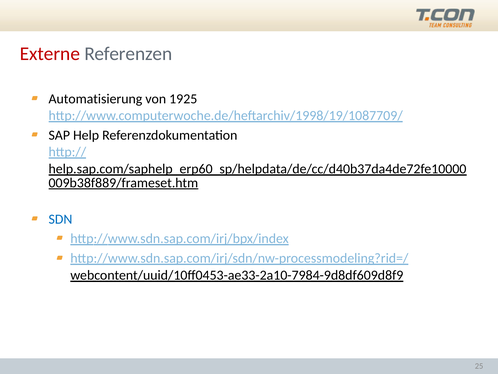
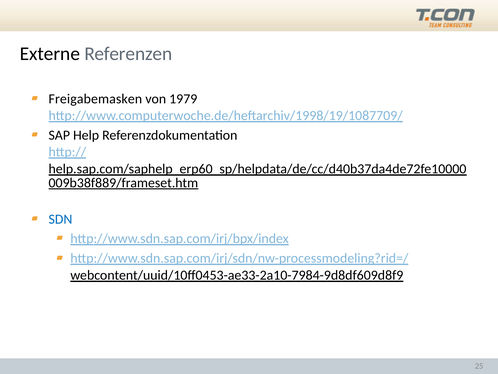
Externe colour: red -> black (50, 54)
Automatisierung: Automatisierung -> Freigabemasken (95, 99)
1925: 1925 -> 1979 (183, 99)
